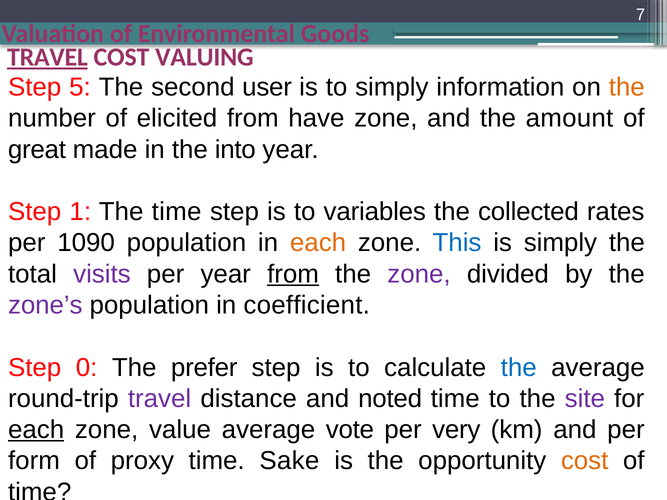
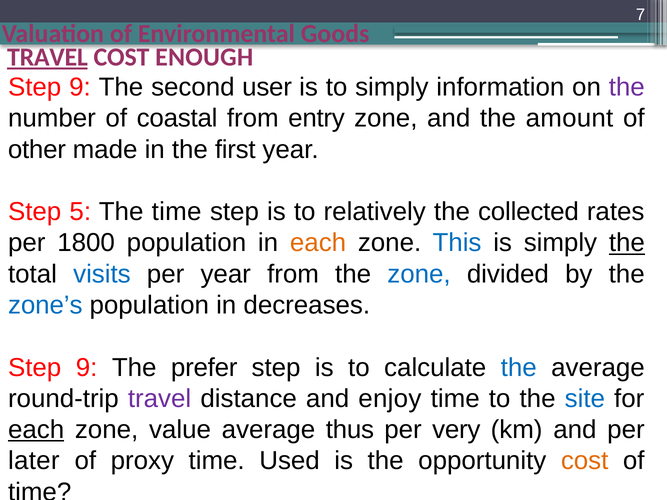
VALUING: VALUING -> ENOUGH (204, 57)
5: 5 -> 9 (80, 87)
the colour: orange -> purple (627, 87)
elicited: elicited -> coastal (177, 118)
have: have -> entry (317, 118)
great: great -> other (37, 150)
into: into -> first (235, 150)
1: 1 -> 5 (80, 212)
variables: variables -> relatively (375, 212)
1090: 1090 -> 1800 (86, 243)
the underline: none -> present (627, 243)
visits colour: purple -> blue (102, 274)
from underline: present -> none (293, 274)
zone colour: purple -> blue (419, 274)
zone’s colour: purple -> blue (45, 305)
coefficient: coefficient -> decreases (307, 305)
0: 0 -> 9 (87, 368)
noted: noted -> enjoy (390, 399)
site colour: purple -> blue (585, 399)
vote: vote -> thus (350, 430)
form: form -> later (34, 461)
Sake: Sake -> Used (290, 461)
